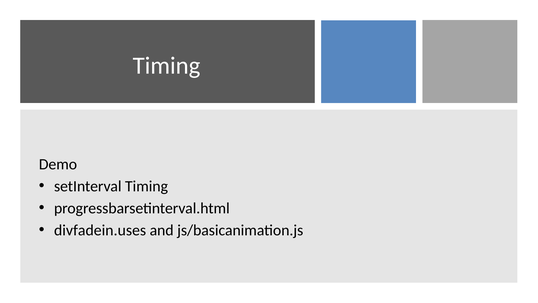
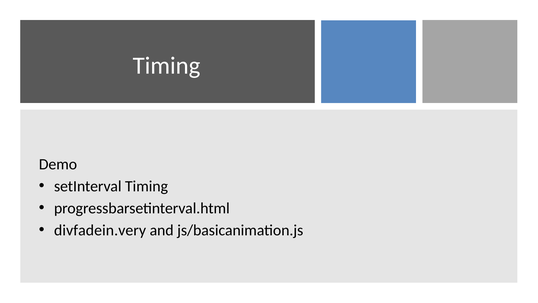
divfadein.uses: divfadein.uses -> divfadein.very (100, 230)
